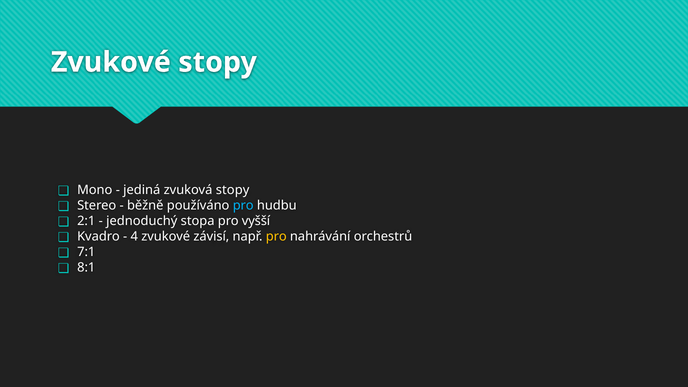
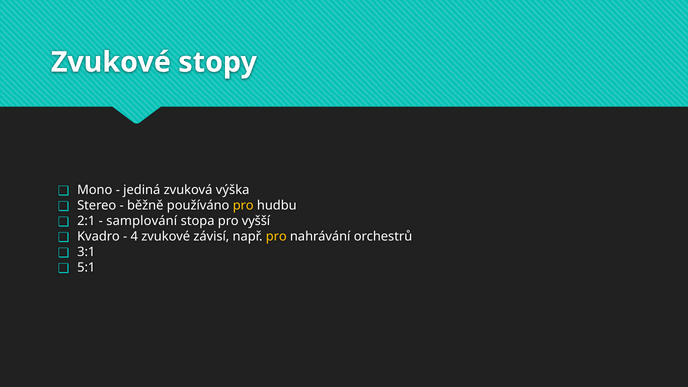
zvuková stopy: stopy -> výška (233, 190)
pro colour: light blue -> yellow (243, 206)
jednoduchý: jednoduchý -> samplování (142, 221)
7:1: 7:1 -> 3:1 (86, 252)
8:1: 8:1 -> 5:1 (86, 268)
